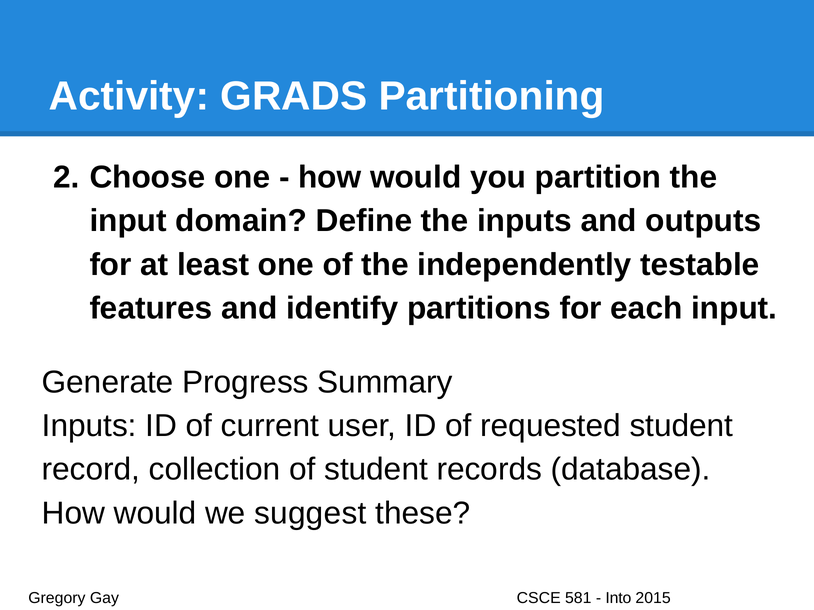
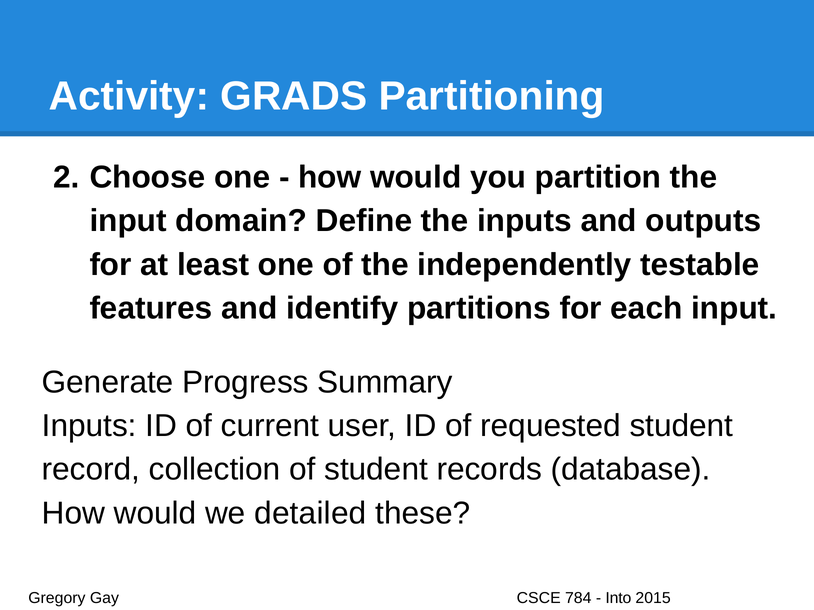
suggest: suggest -> detailed (310, 513)
581: 581 -> 784 (578, 599)
